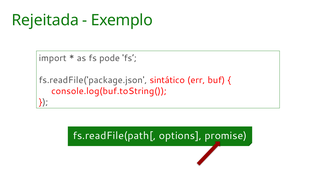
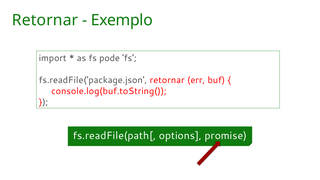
Rejeitada: Rejeitada -> Retornar (45, 20)
fs.readFile('package.json sintático: sintático -> retornar (167, 80)
